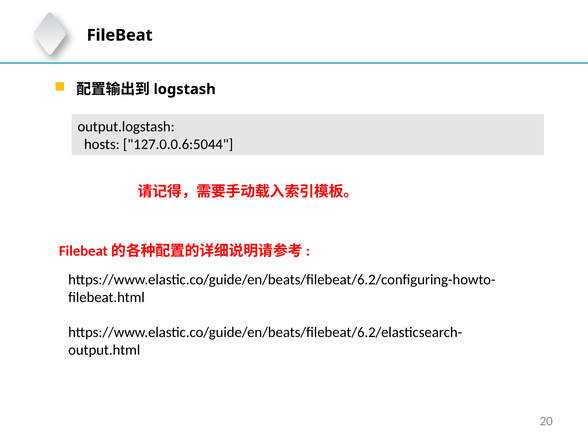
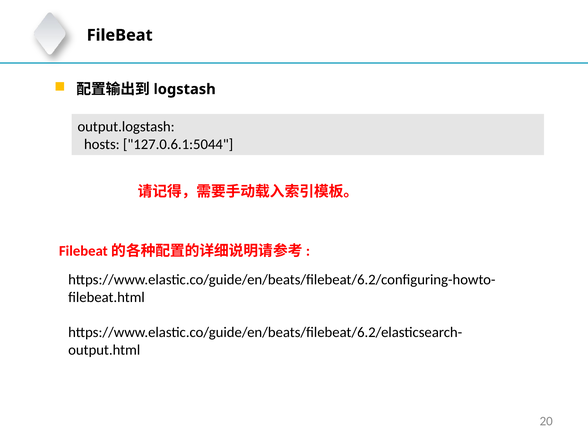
127.0.0.6:5044: 127.0.0.6:5044 -> 127.0.6.1:5044 (178, 144)
